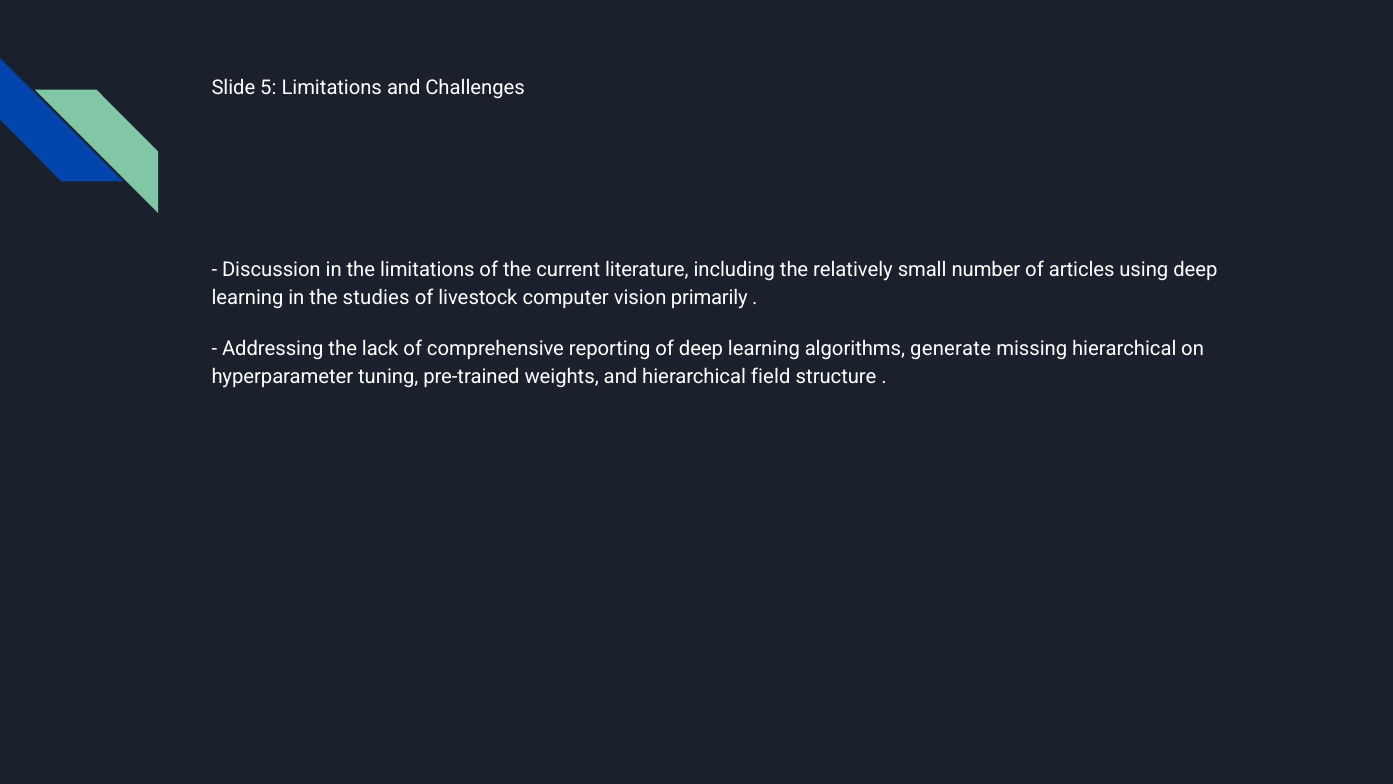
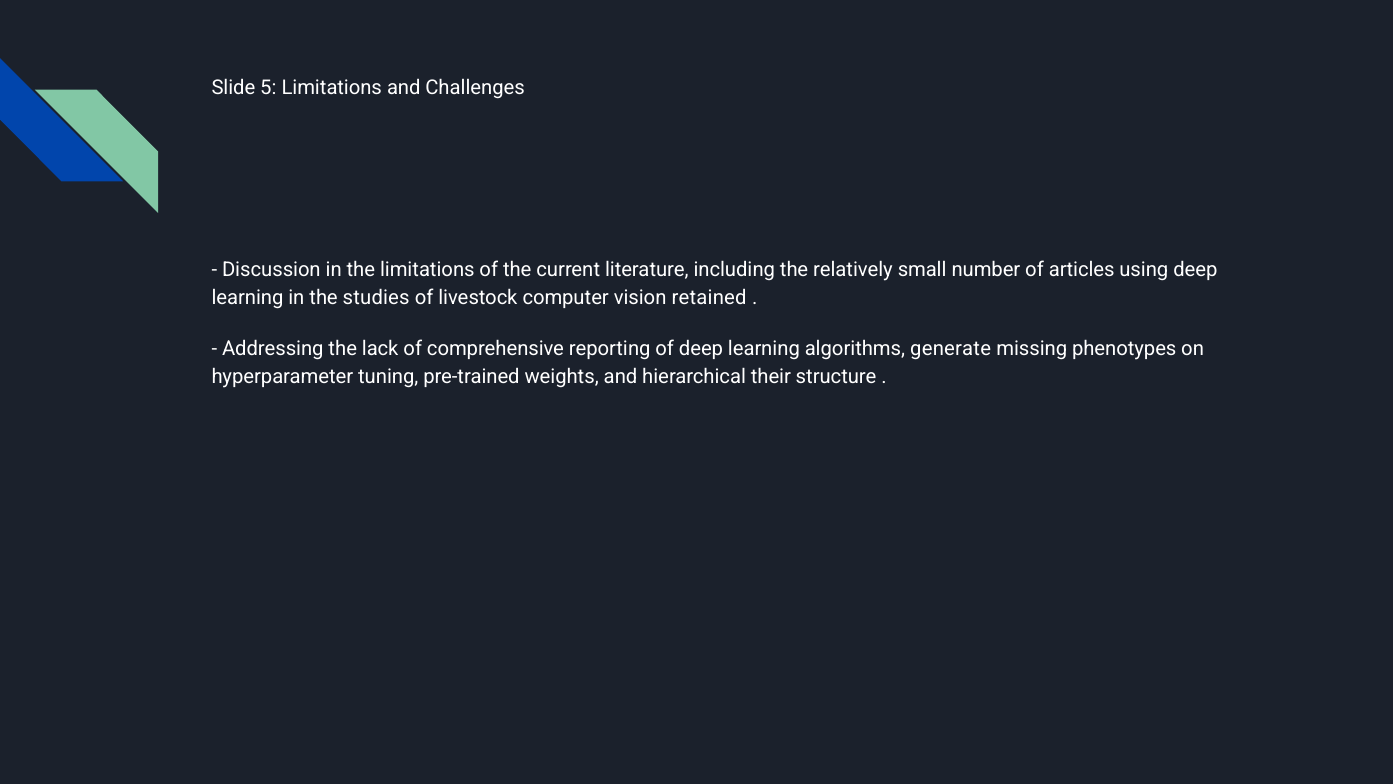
primarily: primarily -> retained (709, 298)
missing hierarchical: hierarchical -> phenotypes (1124, 349)
field: field -> their (771, 377)
